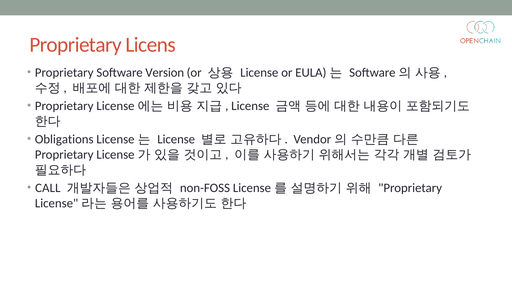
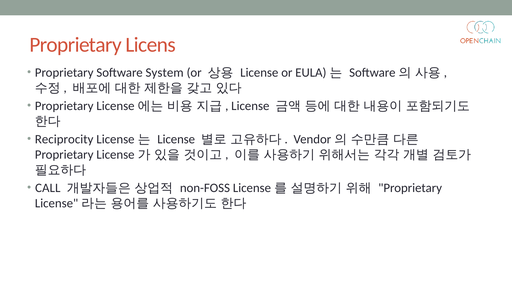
Version: Version -> System (165, 73)
Obligations: Obligations -> Reciprocity (64, 139)
